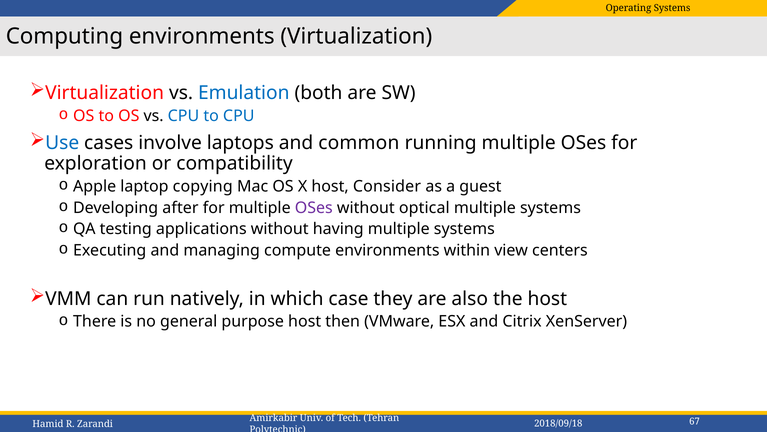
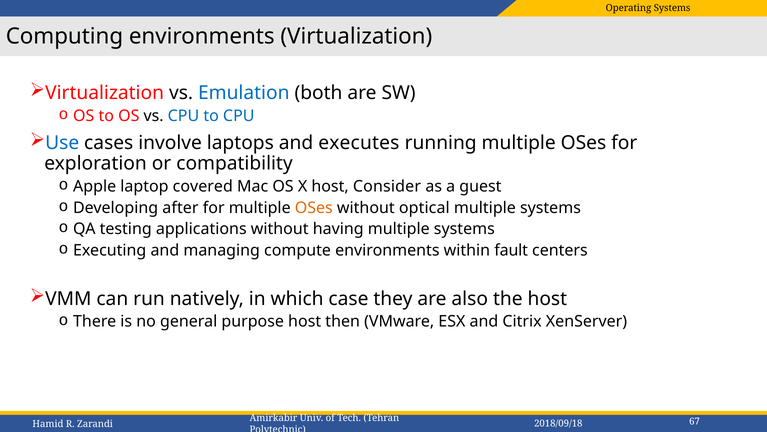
common: common -> executes (359, 143)
copying: copying -> covered (203, 186)
OSes colour: purple -> orange (314, 208)
view: view -> fault (511, 250)
